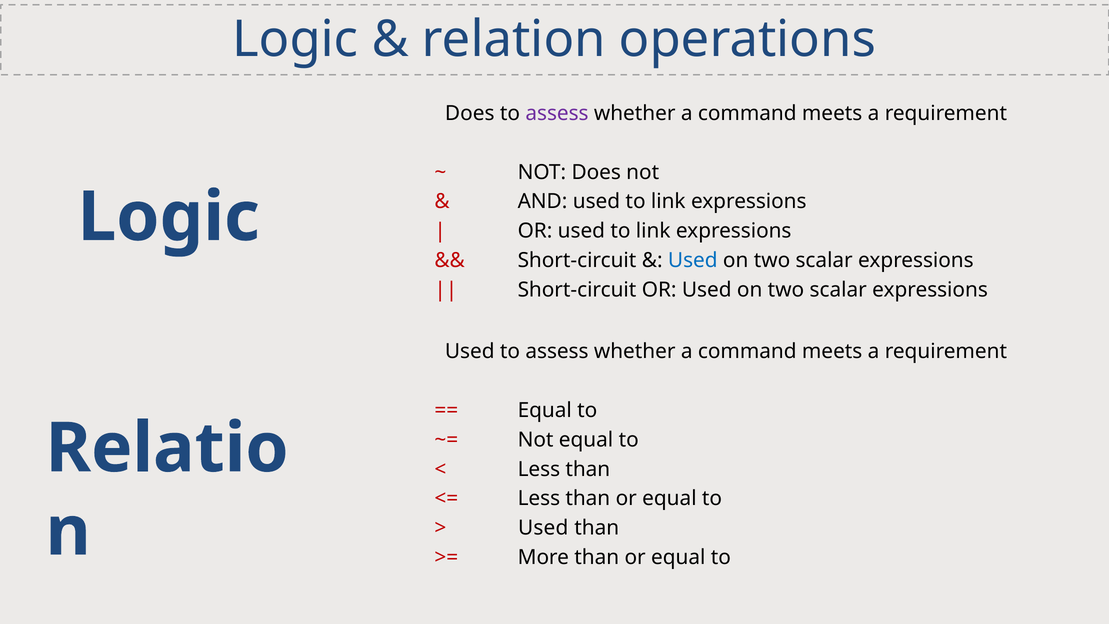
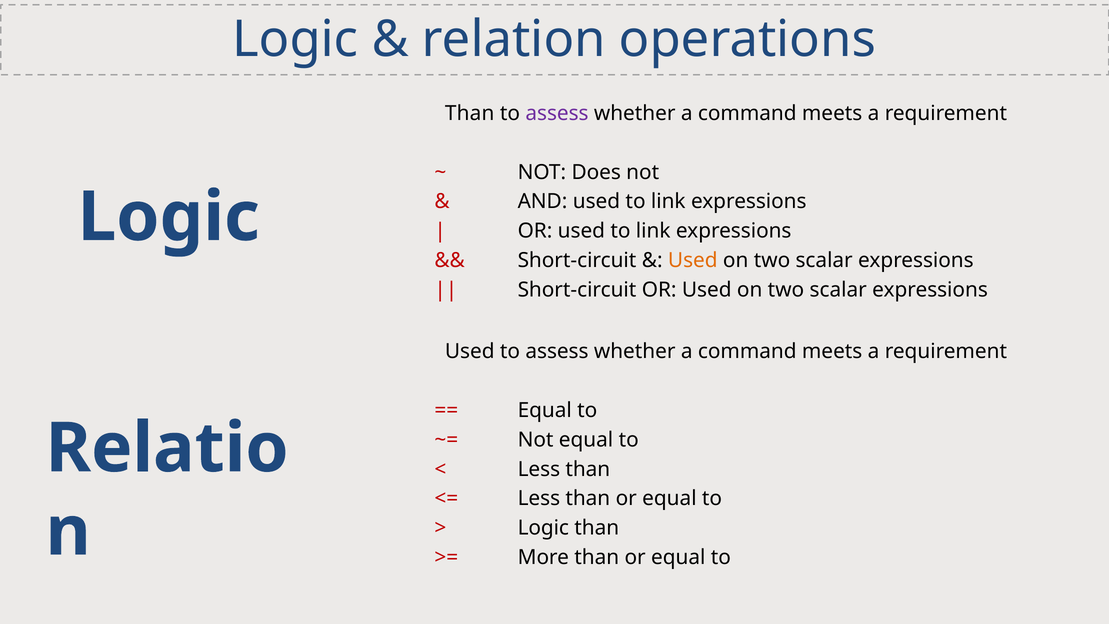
Does: Does -> Than (470, 113)
Used colour: blue -> orange (693, 260)
Used: Used -> Logic (543, 528)
